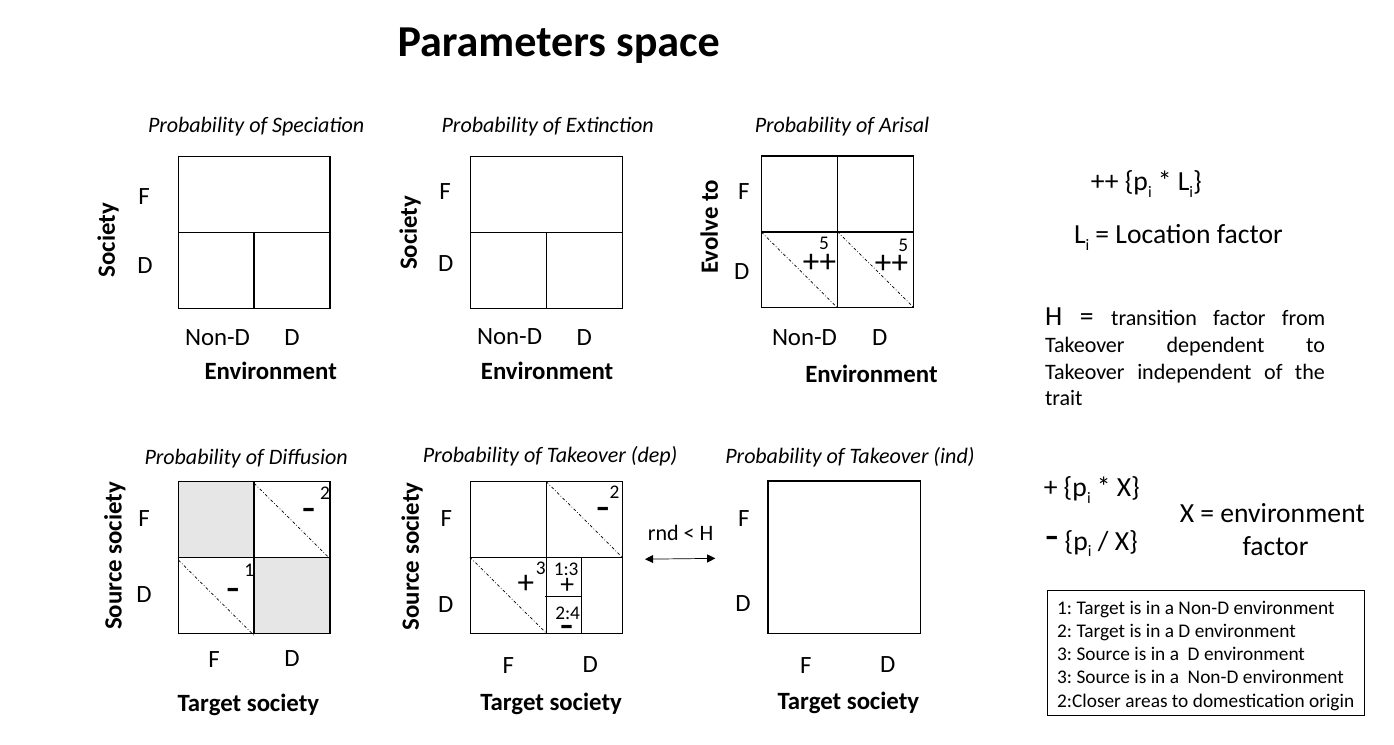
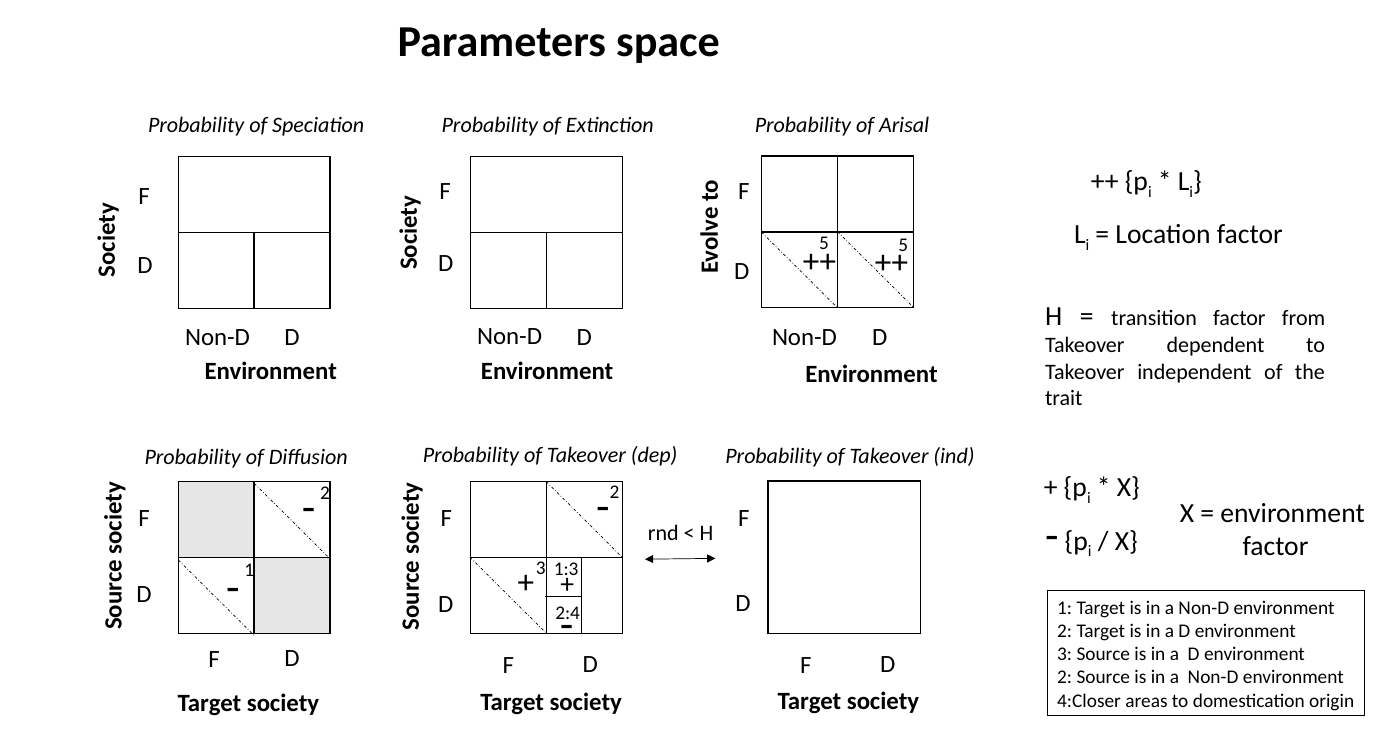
3: 3 -> 2 (1065, 677)
2:Closer: 2:Closer -> 4:Closer (1089, 701)
